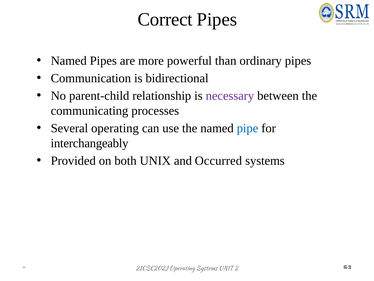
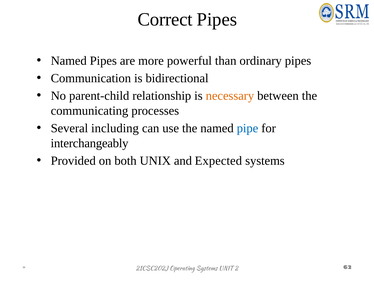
necessary colour: purple -> orange (230, 96)
Several operating: operating -> including (115, 128)
Occurred: Occurred -> Expected (218, 160)
